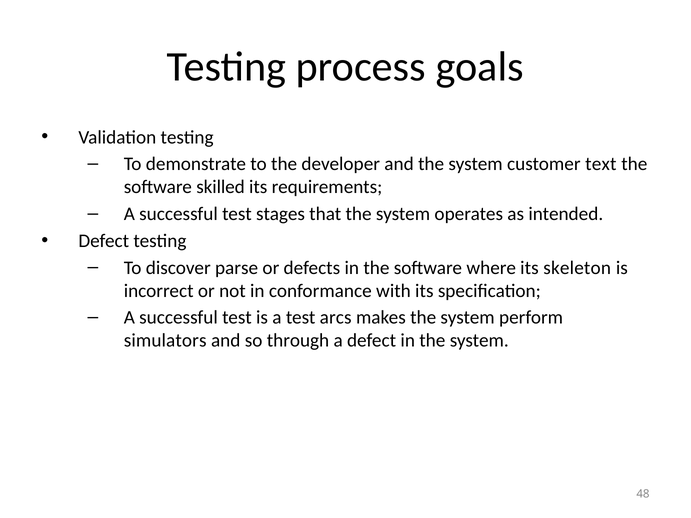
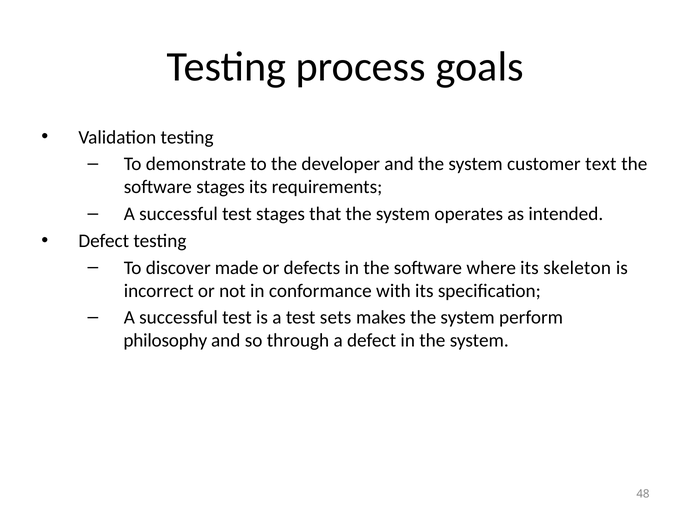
software skilled: skilled -> stages (221, 187)
parse: parse -> made (237, 268)
arcs: arcs -> sets (336, 318)
simulators: simulators -> philosophy (165, 341)
